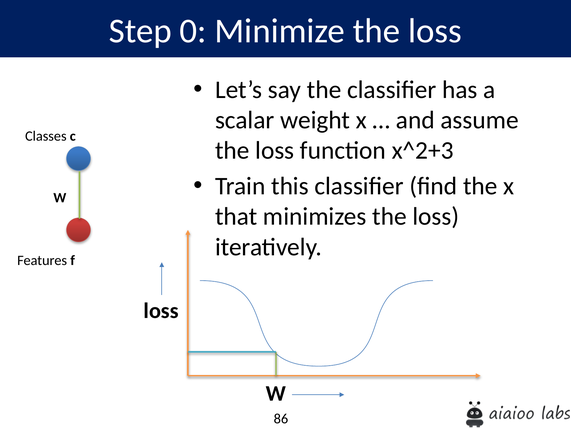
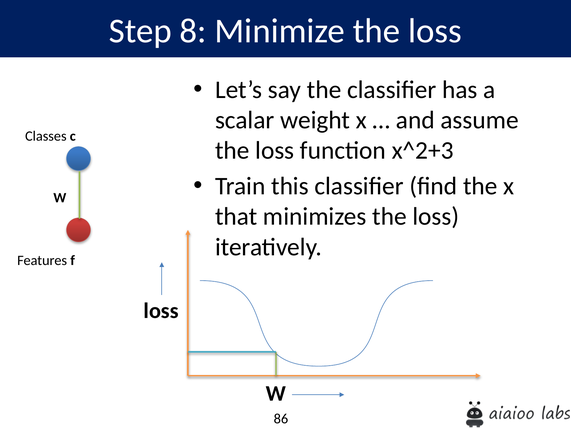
0: 0 -> 8 (193, 31)
